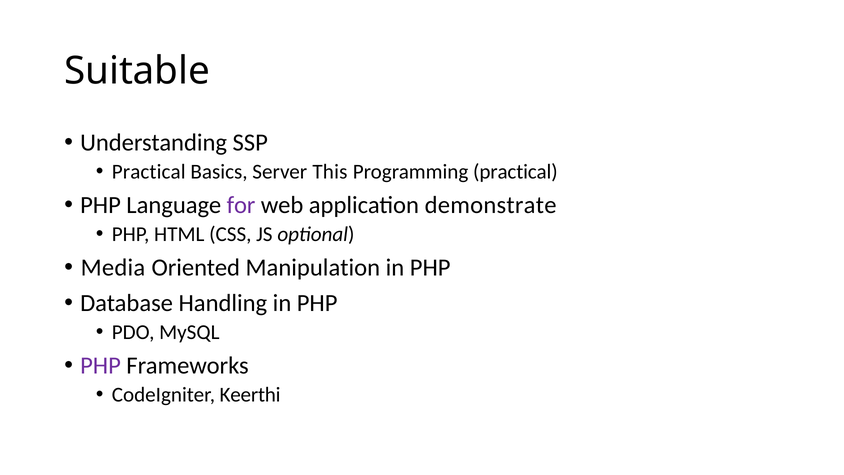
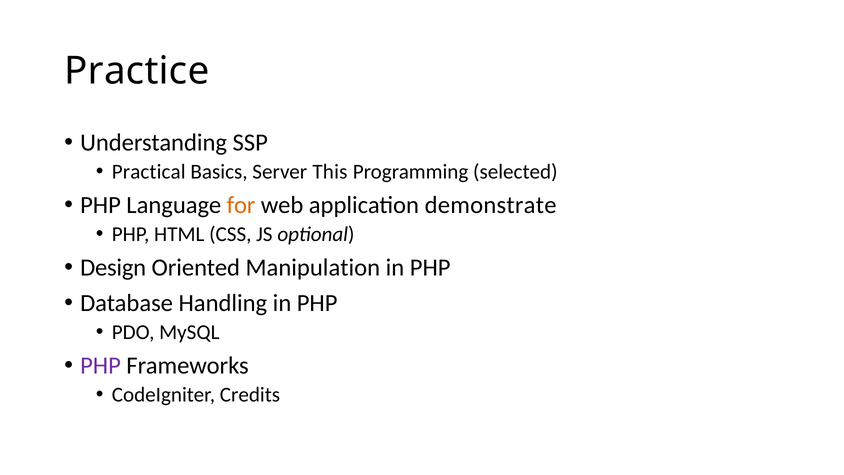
Suitable: Suitable -> Practice (137, 71)
Programming practical: practical -> selected (515, 172)
for colour: purple -> orange (241, 205)
Media: Media -> Design (113, 268)
Keerthi: Keerthi -> Credits (250, 395)
